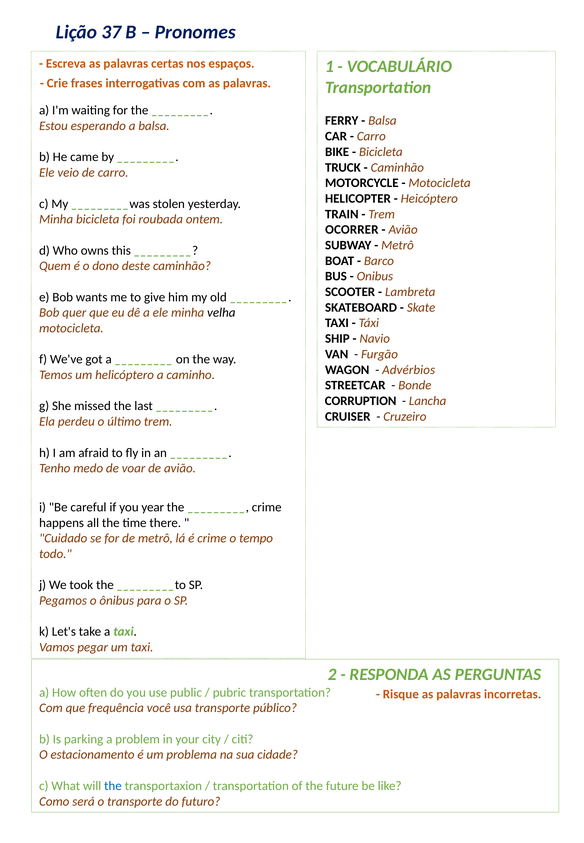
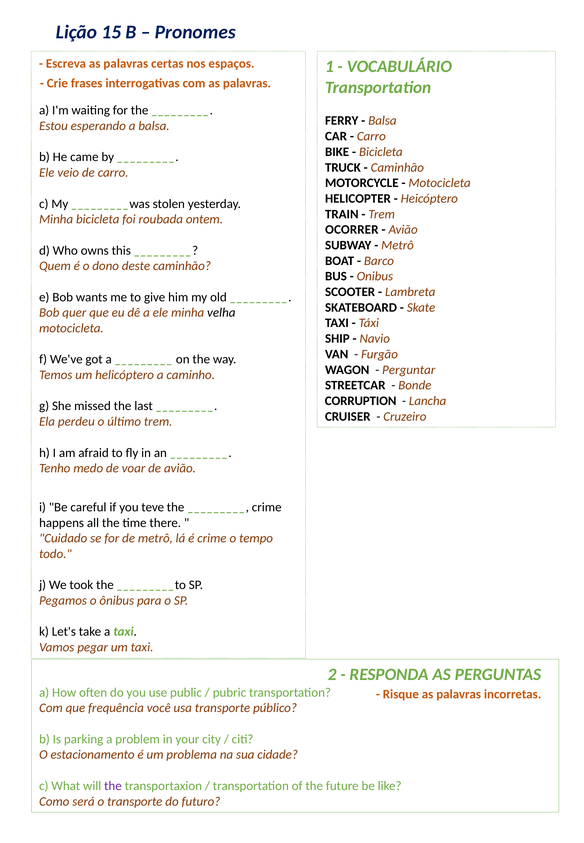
37: 37 -> 15 (111, 32)
Advérbios: Advérbios -> Perguntar (409, 370)
year: year -> teve (153, 508)
the colour: blue -> purple (113, 786)
